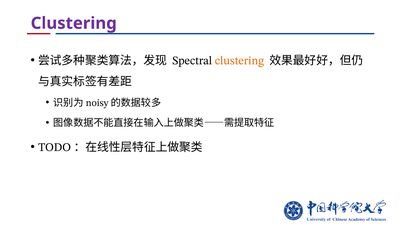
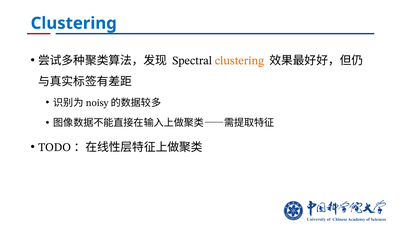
Clustering colour: purple -> blue (74, 23)
